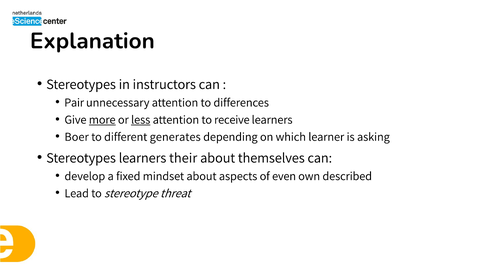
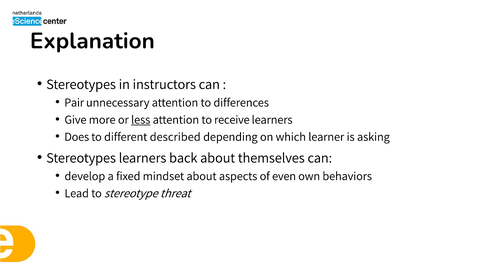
more underline: present -> none (102, 120)
Boer: Boer -> Does (77, 137)
generates: generates -> described (175, 137)
their: their -> back (183, 158)
described: described -> behaviors (347, 176)
